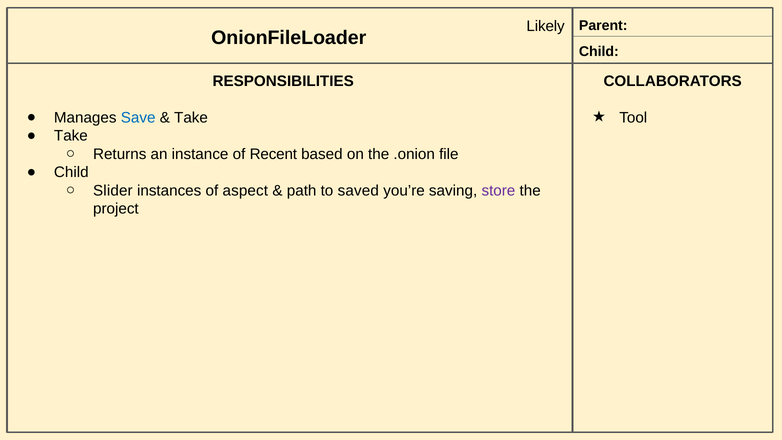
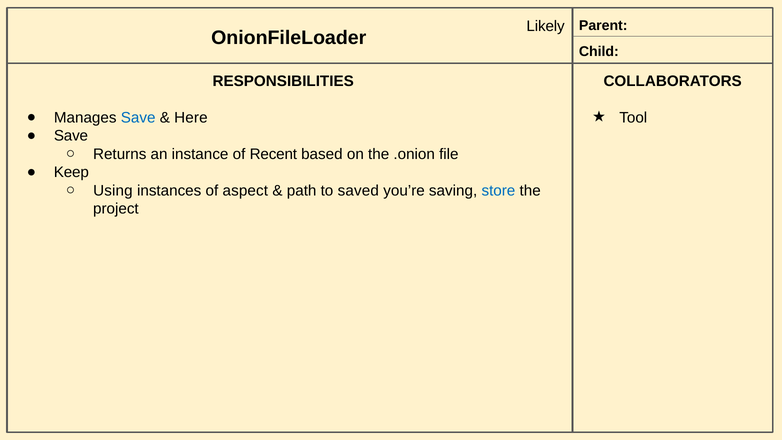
Take: Take -> Here (191, 118)
Take: Take -> Save (71, 136)
Child: Child -> Keep (71, 172)
Slider: Slider -> Using (113, 191)
store colour: purple -> blue (498, 191)
